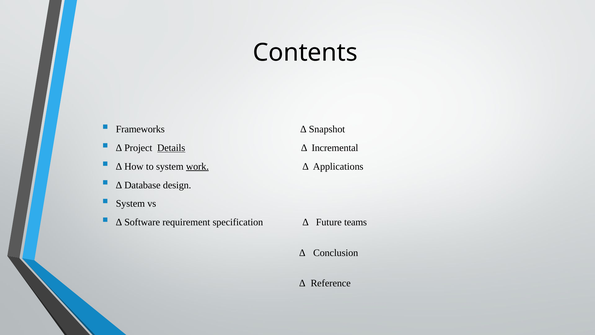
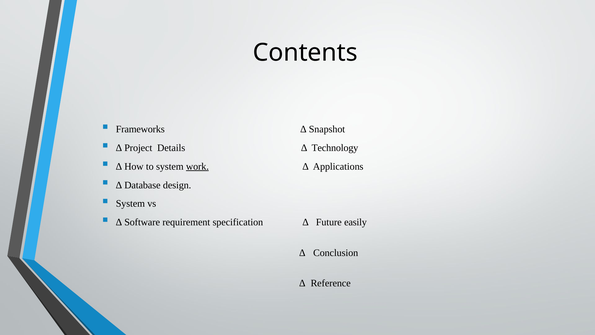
Details underline: present -> none (171, 148)
Incremental: Incremental -> Technology (335, 148)
teams: teams -> easily (356, 222)
